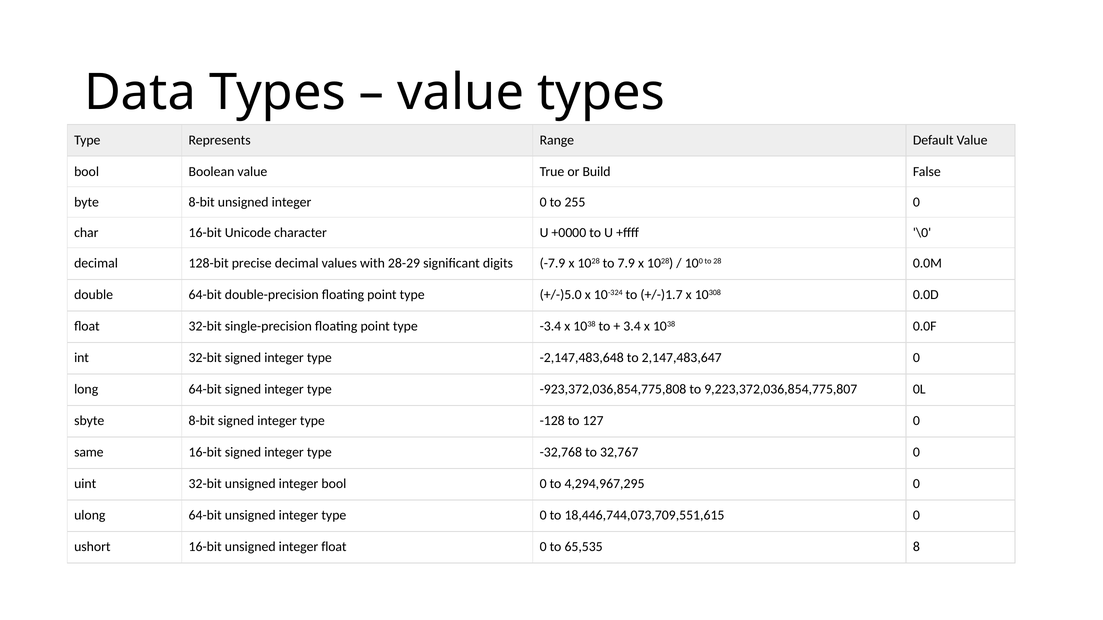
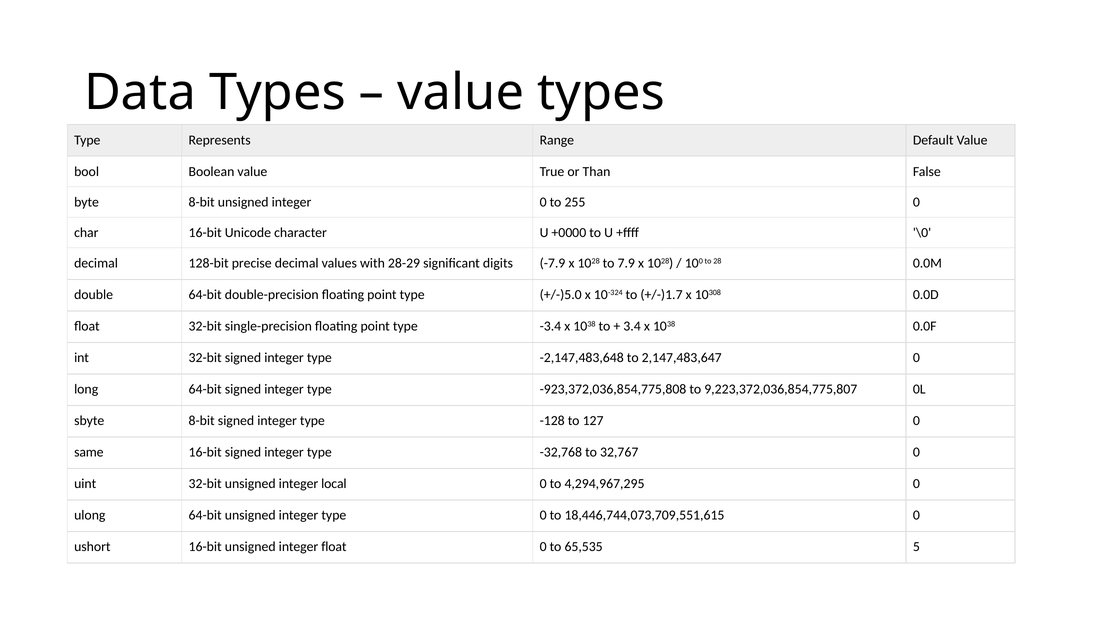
Build: Build -> Than (596, 172)
integer bool: bool -> local (334, 484)
8: 8 -> 5 (916, 547)
